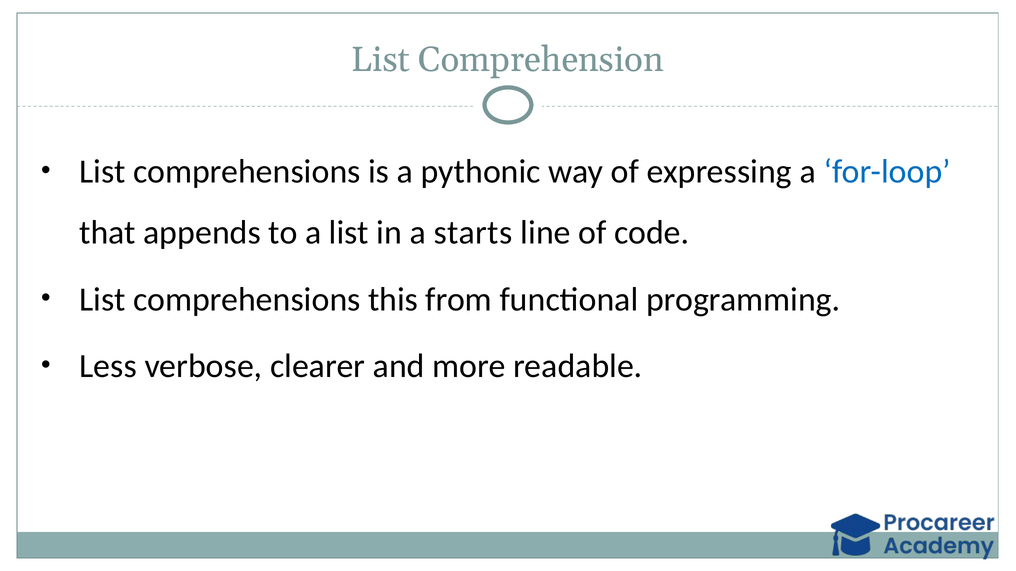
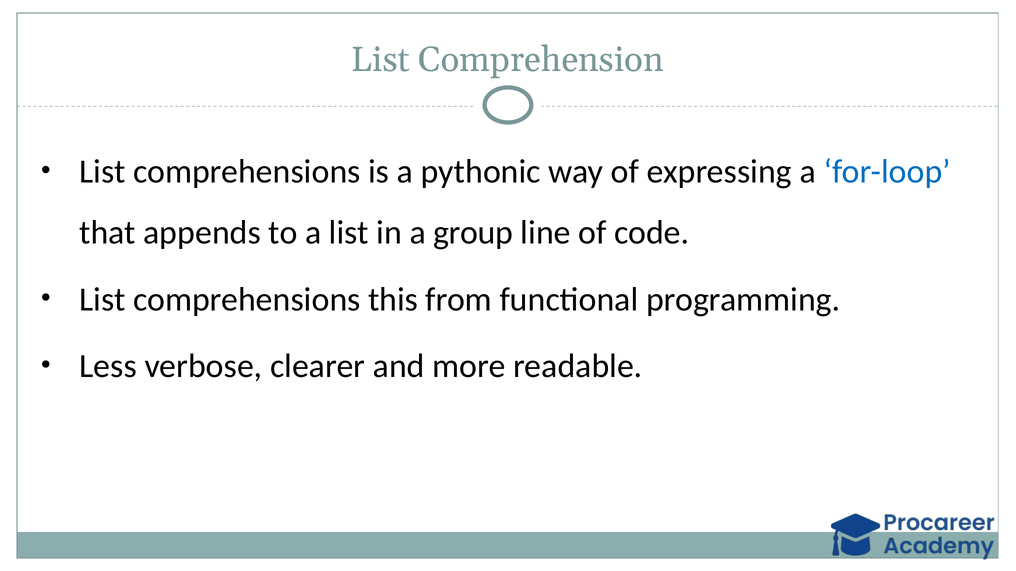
starts: starts -> group (473, 233)
